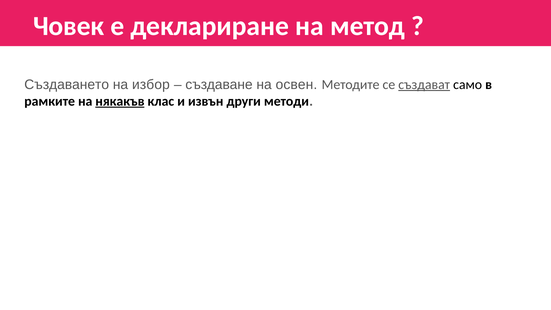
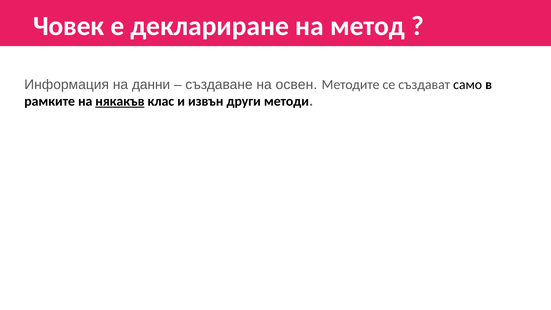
Създаването: Създаването -> Информация (67, 85)
избор: избор -> данни (151, 85)
създават underline: present -> none (424, 85)
